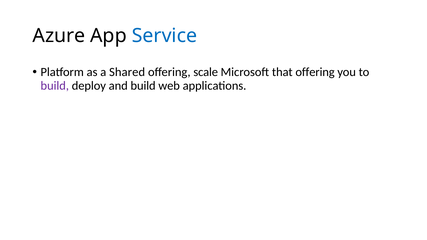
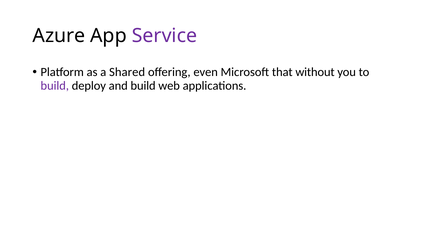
Service colour: blue -> purple (164, 36)
scale: scale -> even (206, 72)
that offering: offering -> without (315, 72)
